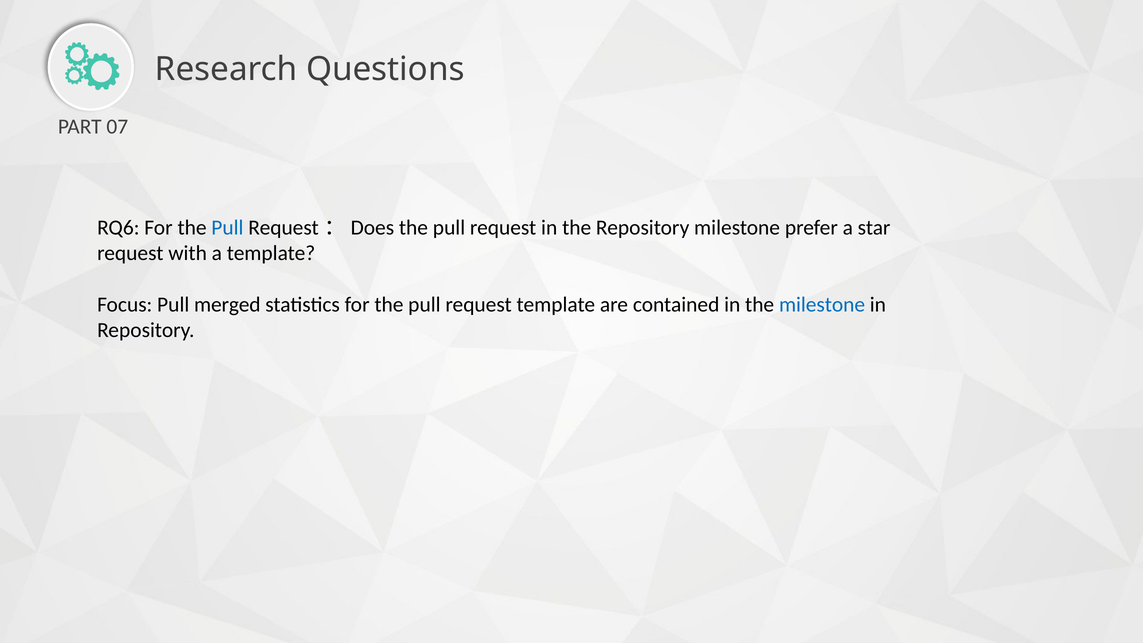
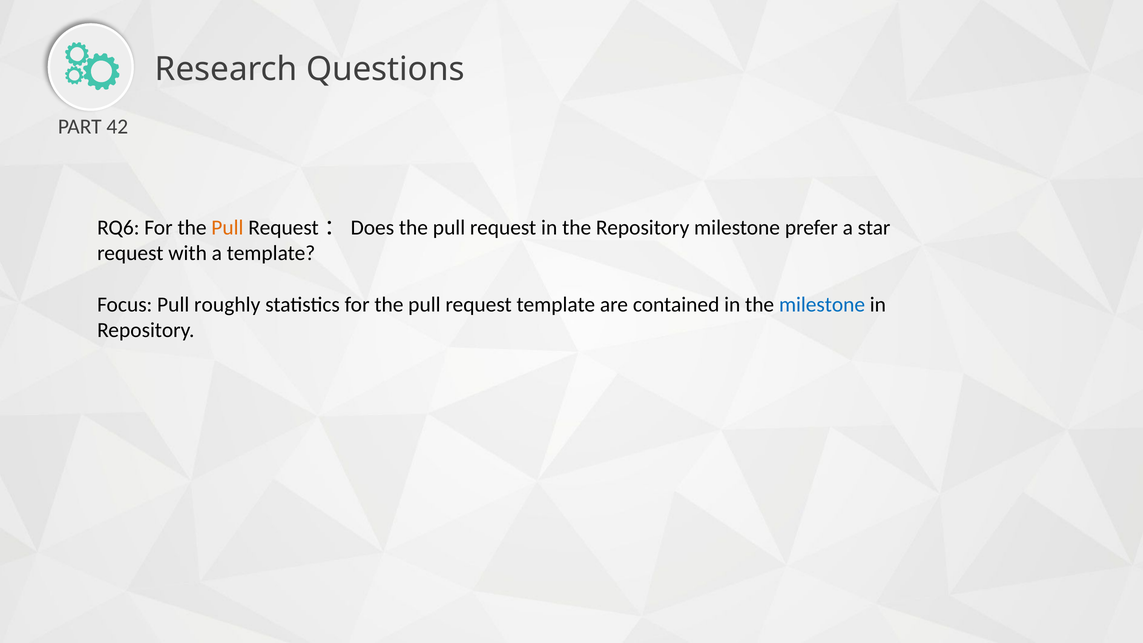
07: 07 -> 42 (117, 127)
Pull colour: blue -> orange (227, 228)
merged: merged -> roughly (227, 305)
